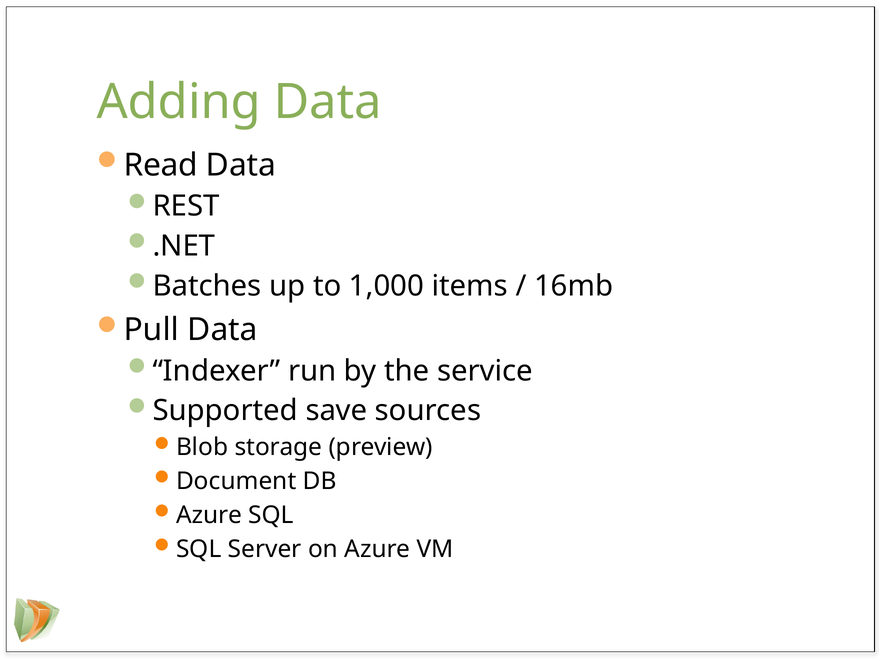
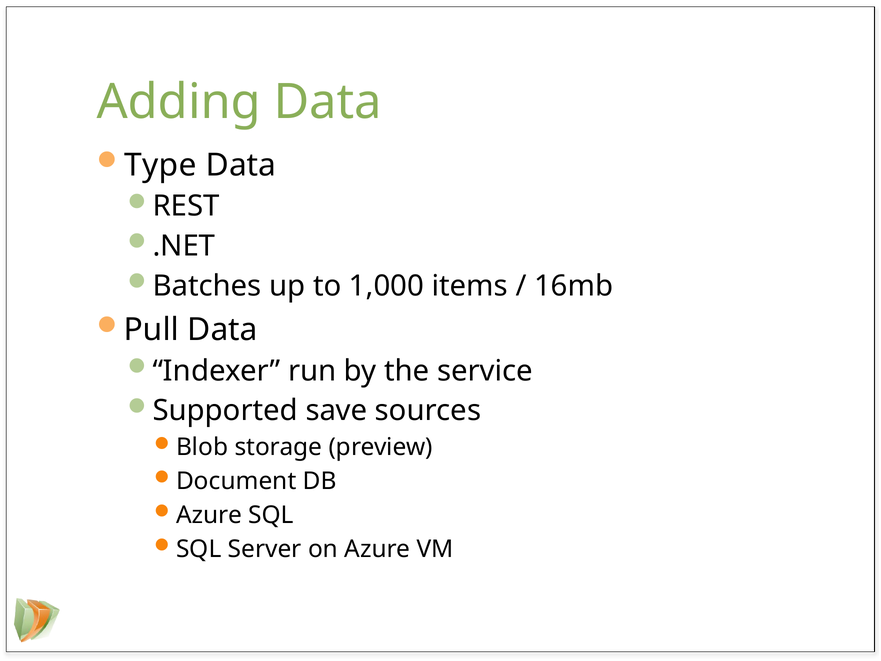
Read: Read -> Type (160, 165)
